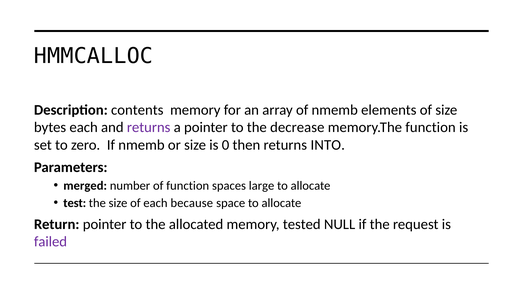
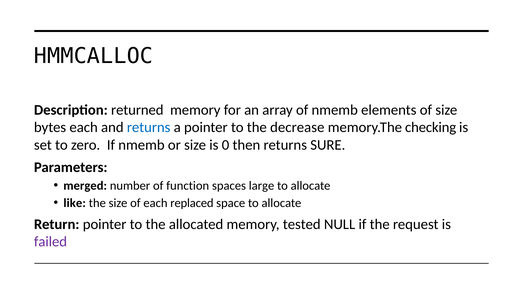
contents: contents -> returned (137, 110)
returns colour: purple -> blue (149, 127)
memory.The function: function -> checking (431, 127)
INTO: INTO -> SURE (328, 145)
test: test -> like (75, 203)
because: because -> replaced (192, 203)
